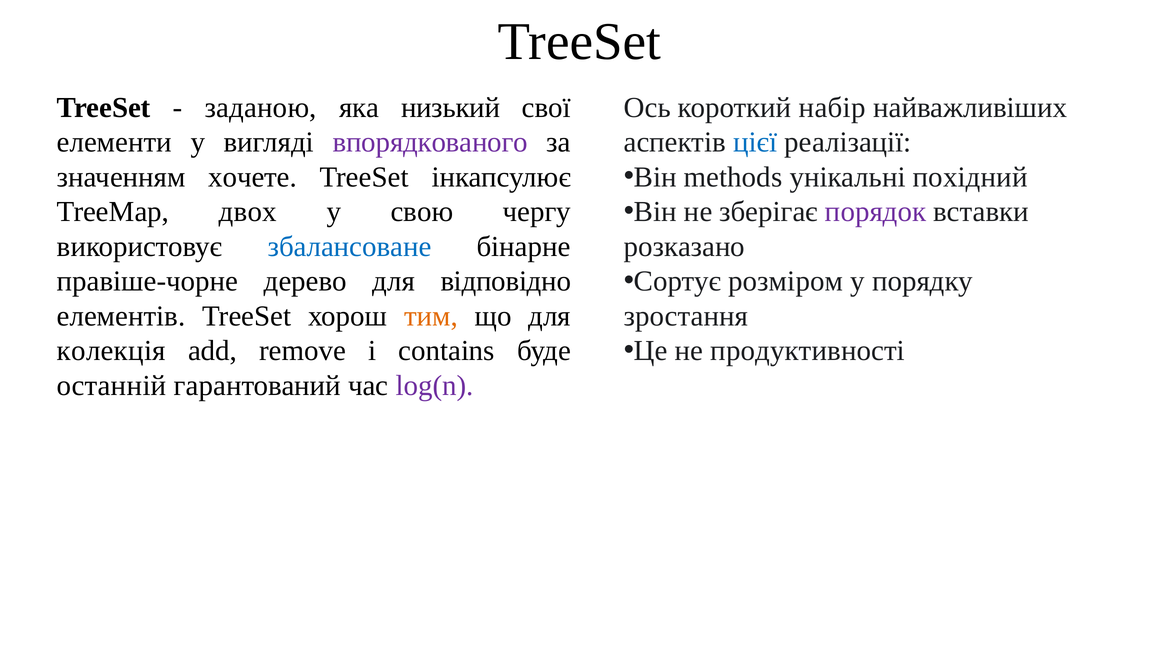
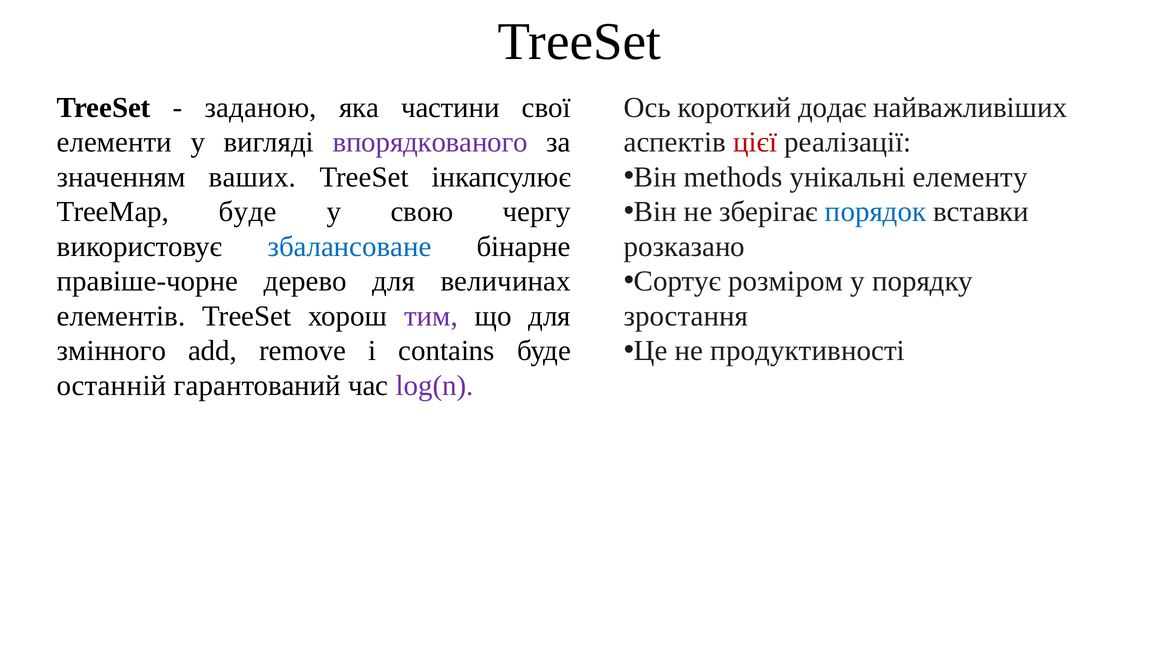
низький: низький -> частини (450, 107)
набір: набір -> додає (833, 107)
цієї colour: blue -> red (755, 142)
похідний: похідний -> елементу (970, 177)
хочете: хочете -> ваших (252, 177)
порядок colour: purple -> blue (876, 212)
TreeMap двох: двох -> буде (248, 212)
відповідно: відповідно -> величинах (506, 281)
тим colour: orange -> purple (431, 316)
колекція: колекція -> змінного (112, 351)
